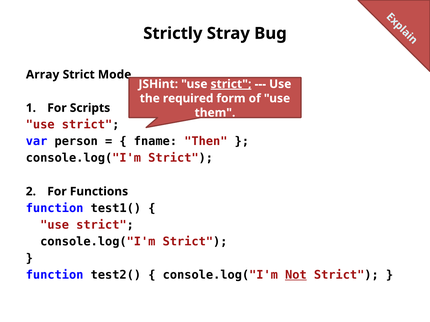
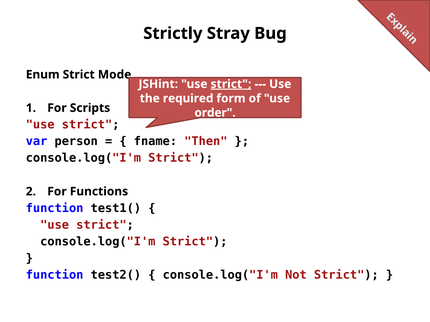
Array: Array -> Enum (43, 75)
them: them -> order (215, 113)
Not underline: present -> none (296, 275)
